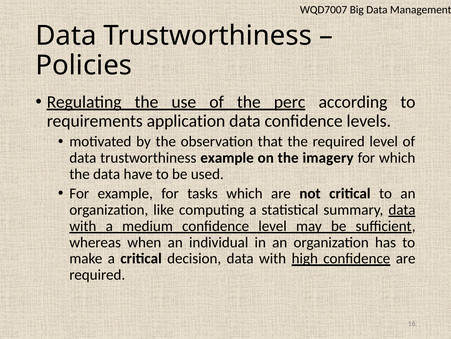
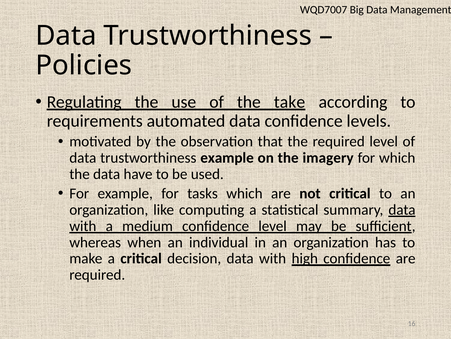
perc: perc -> take (290, 102)
application: application -> automated (186, 121)
